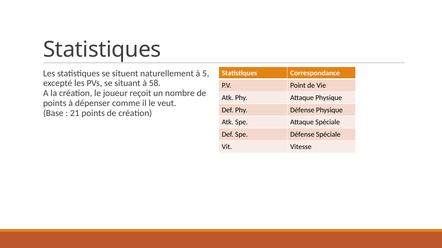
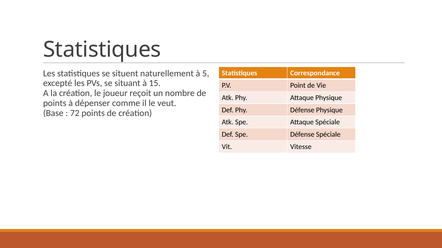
58: 58 -> 15 (155, 83)
21: 21 -> 72 (75, 113)
